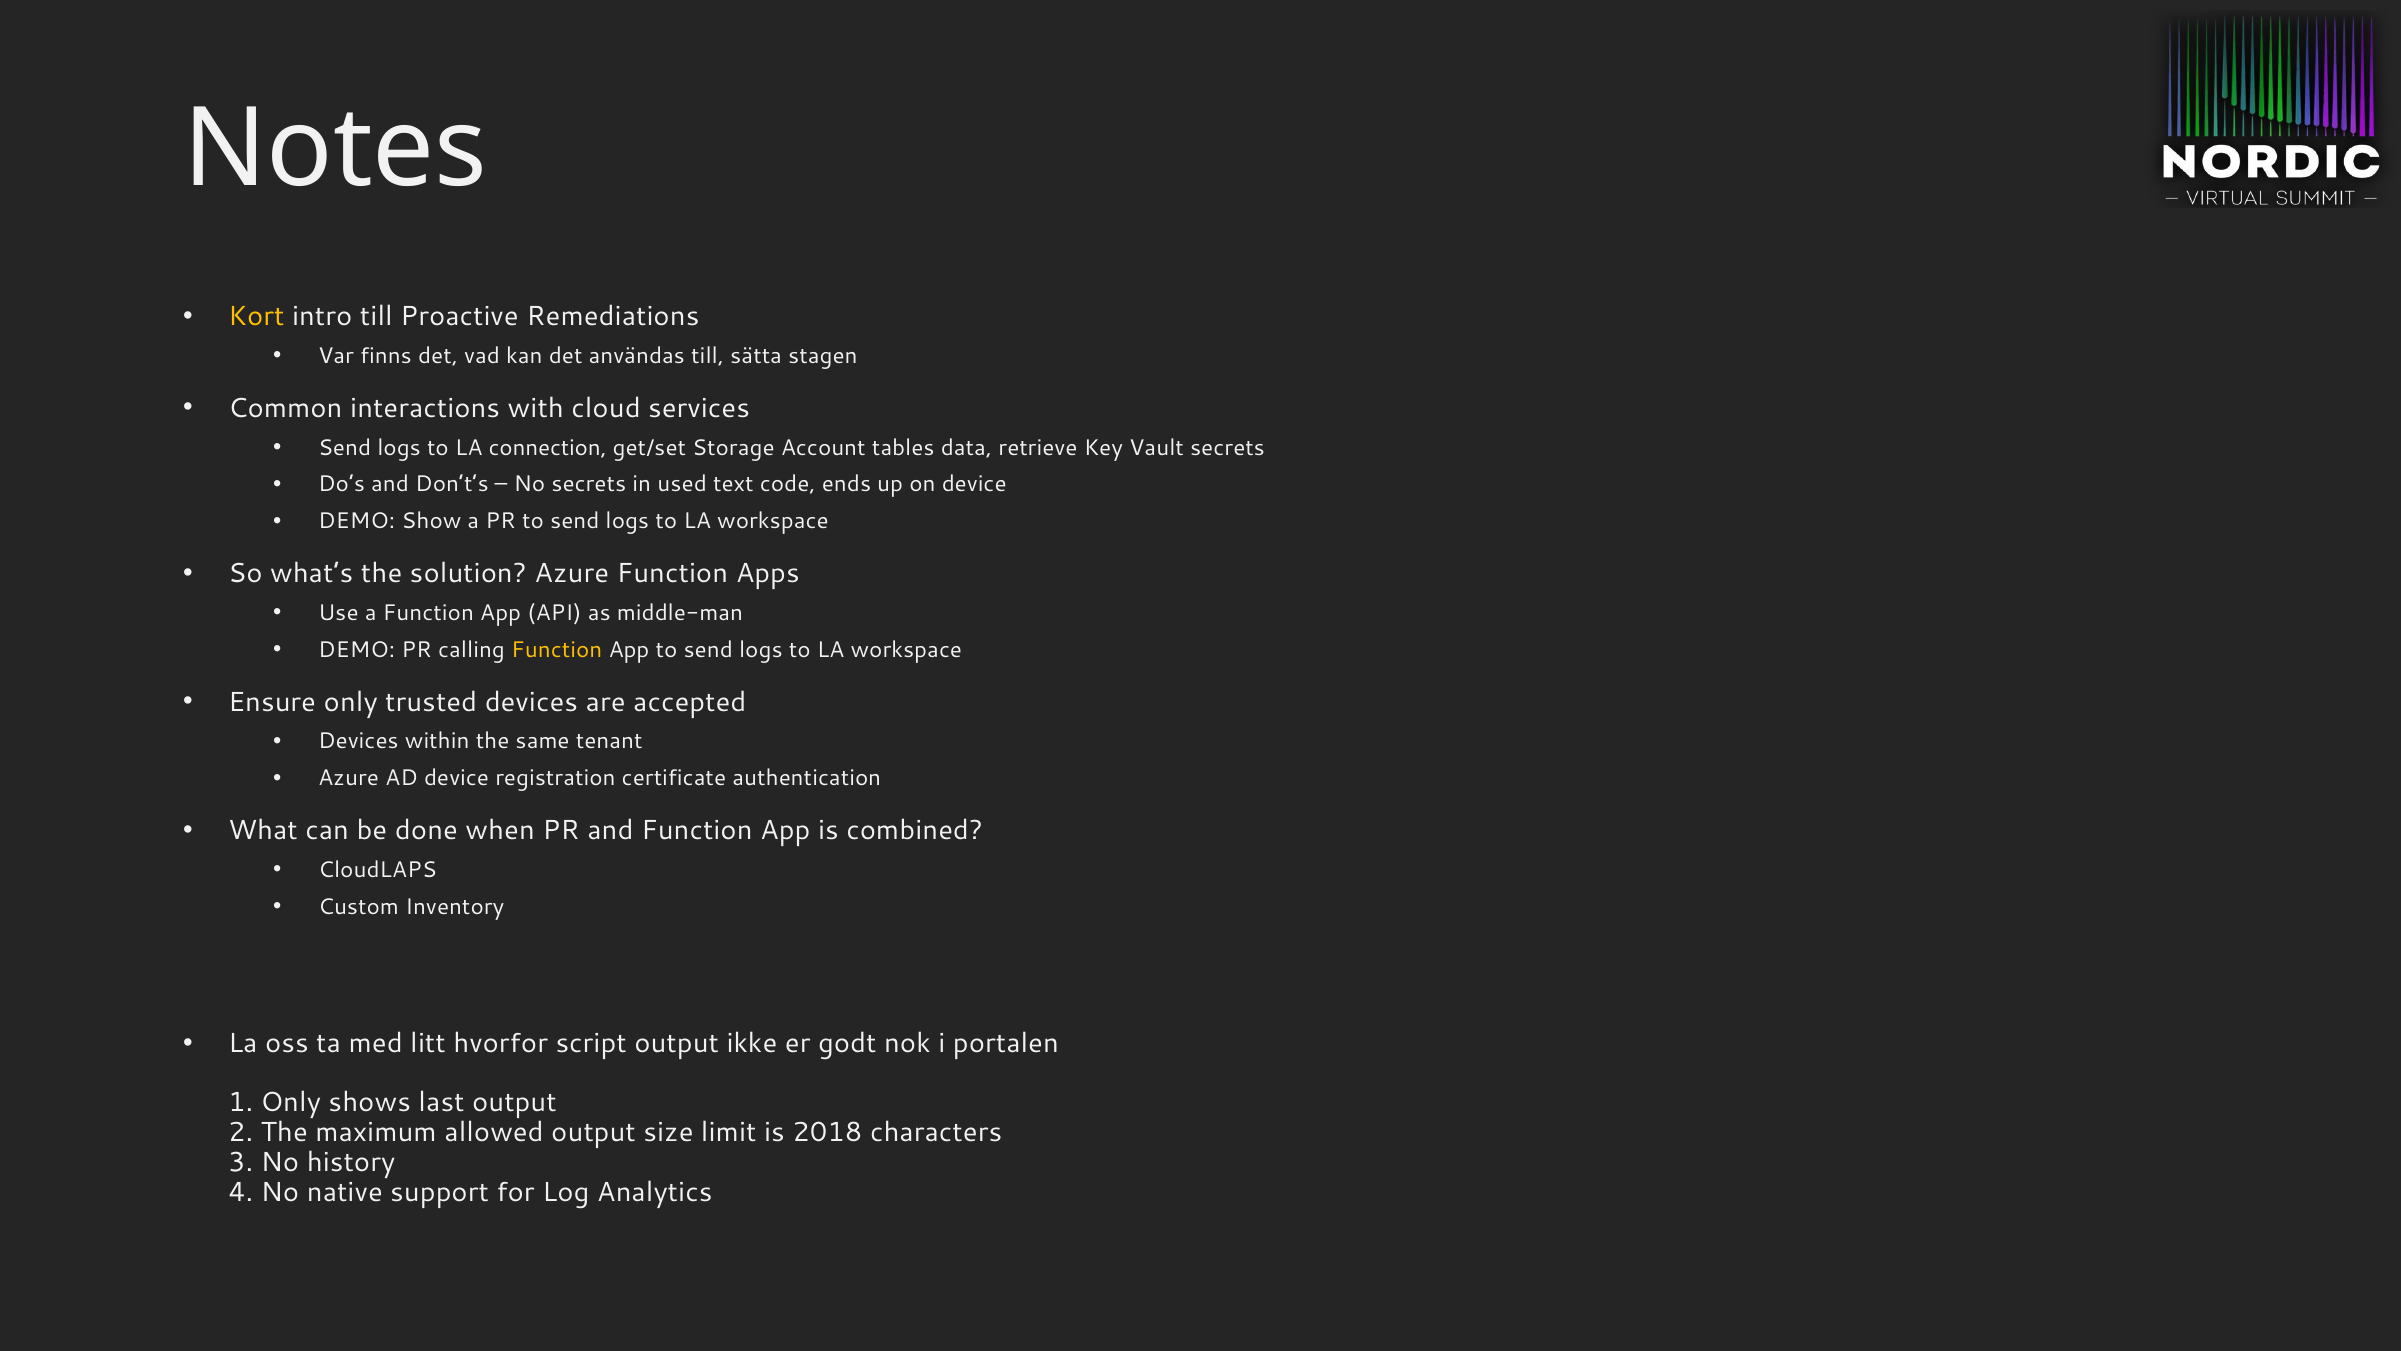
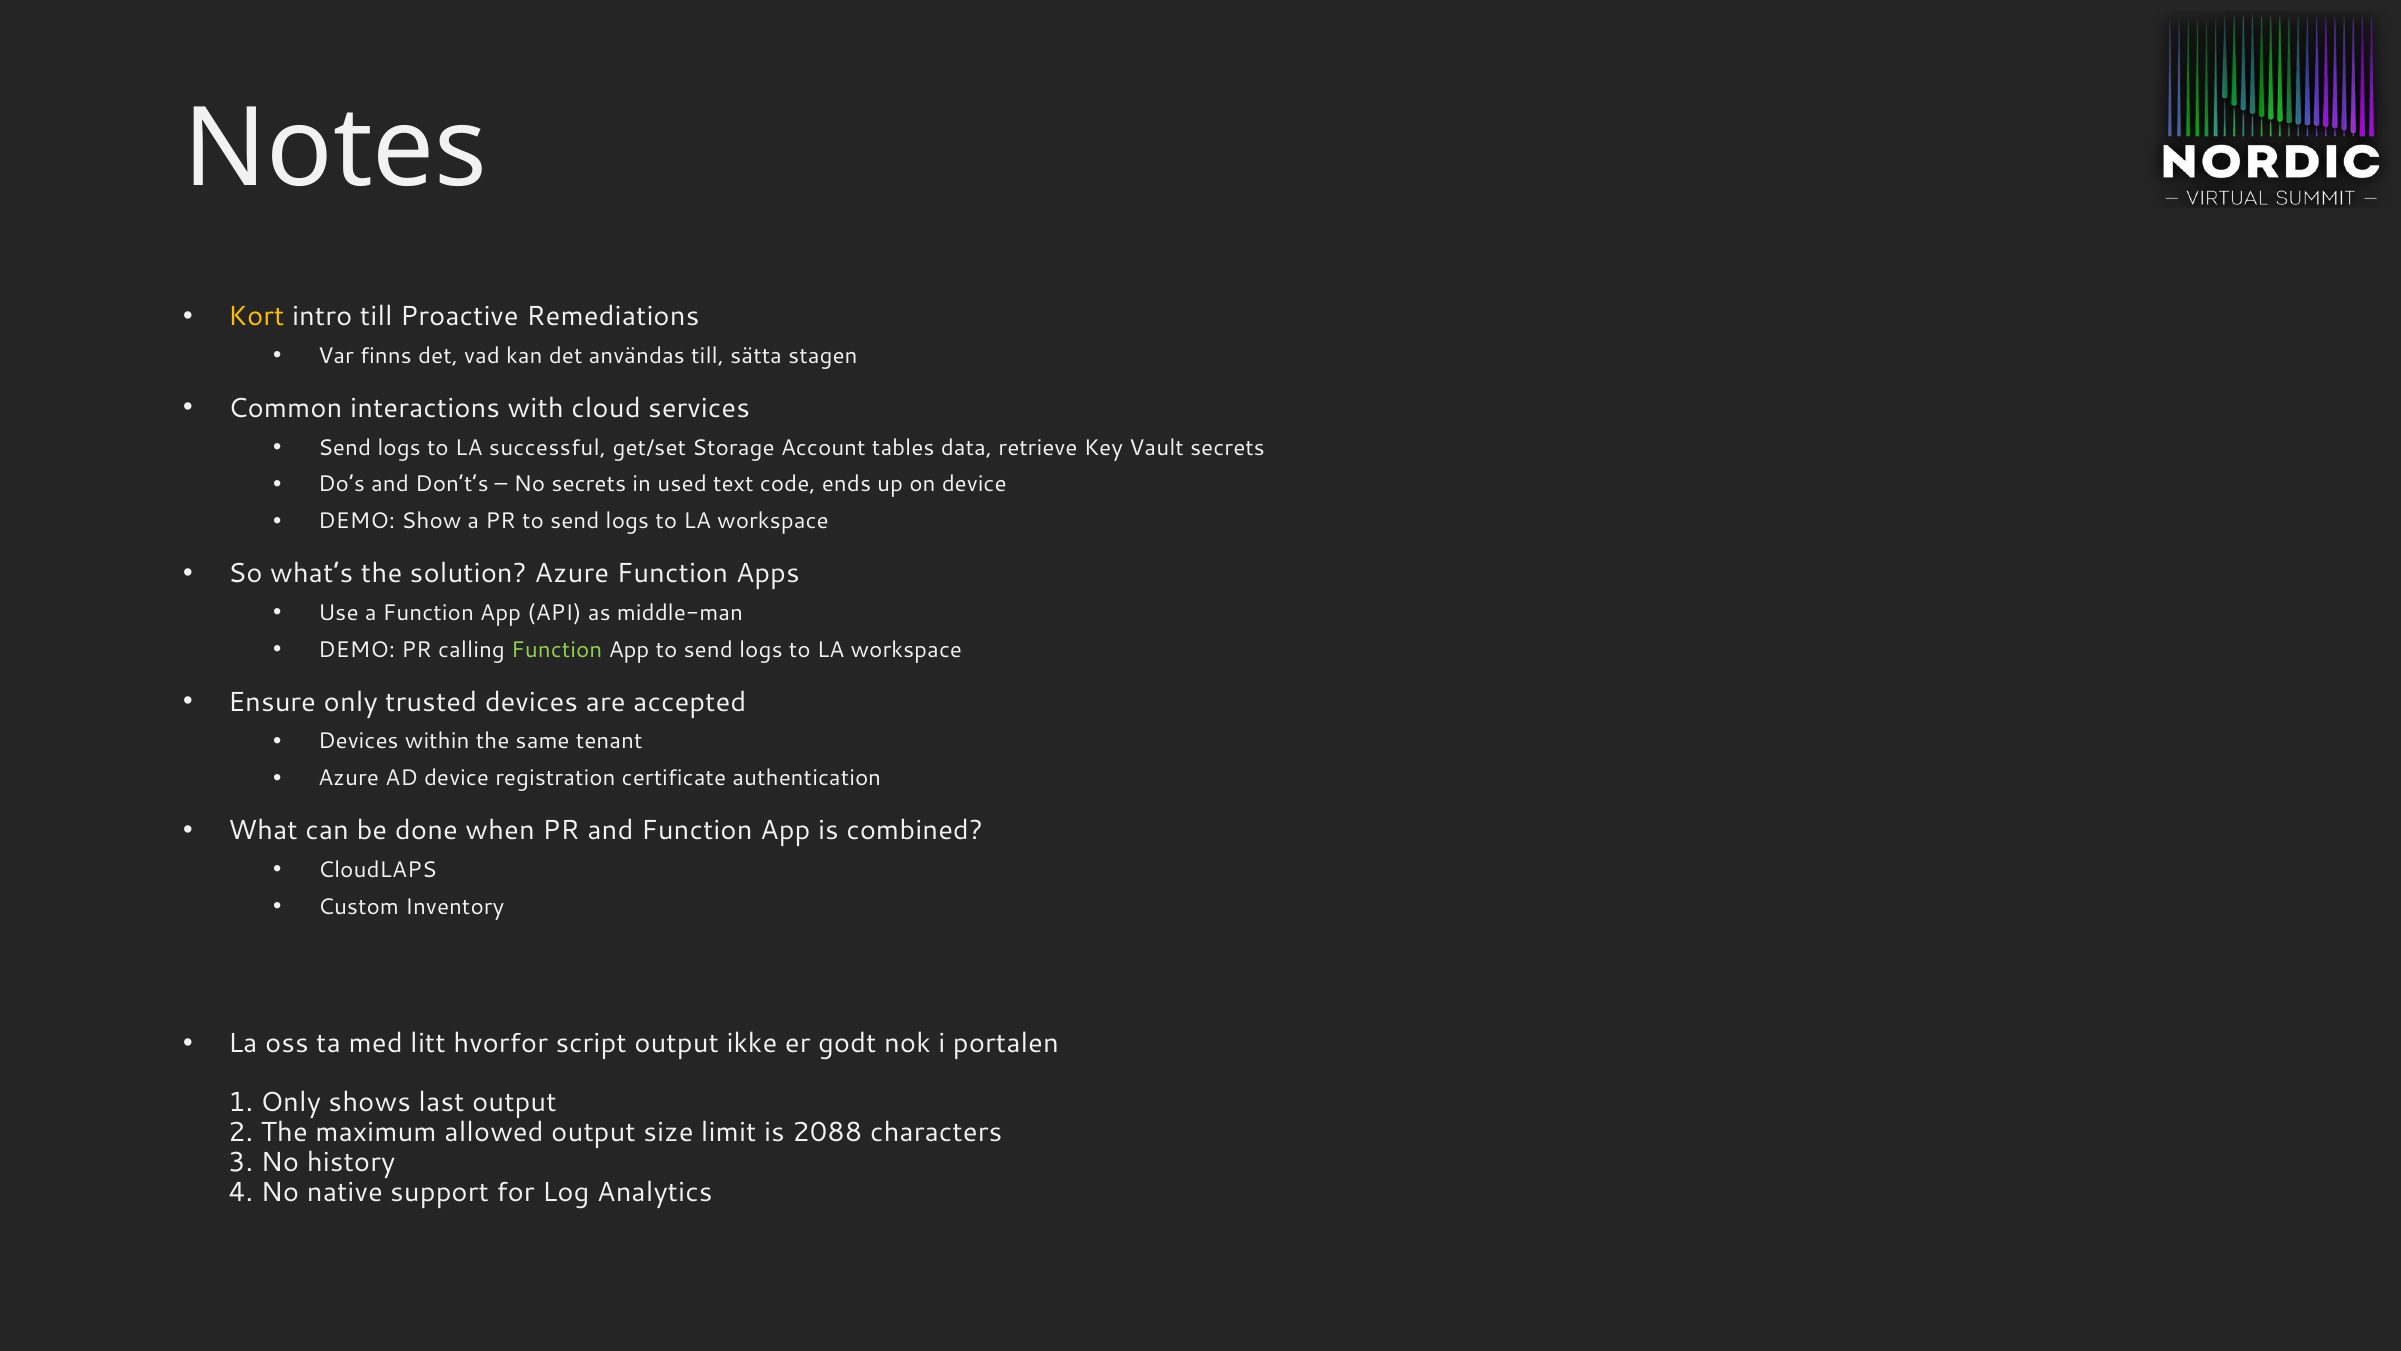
connection: connection -> successful (548, 447)
Function colour: yellow -> light green (557, 650)
2018: 2018 -> 2088 (827, 1132)
